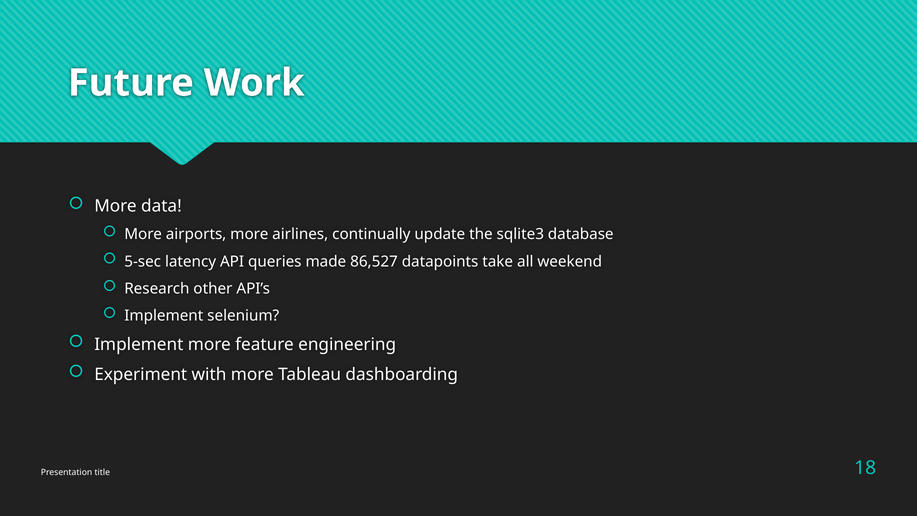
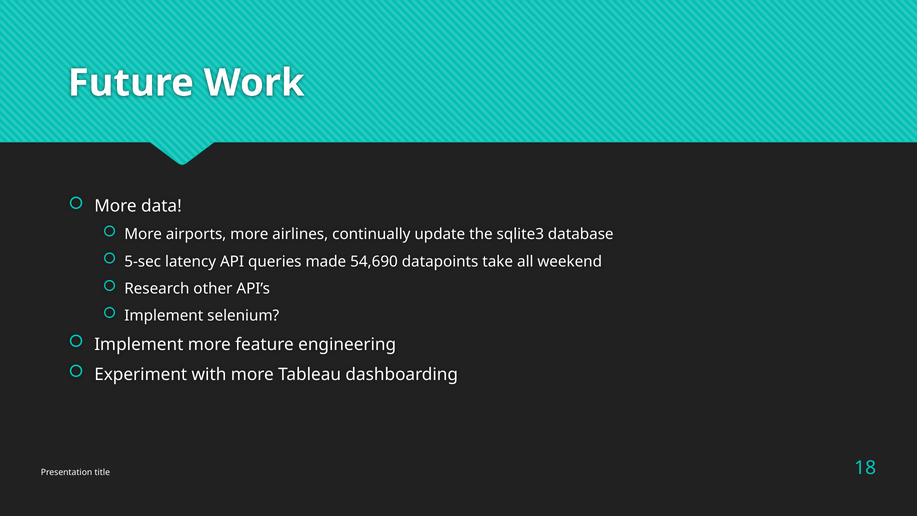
86,527: 86,527 -> 54,690 (374, 261)
